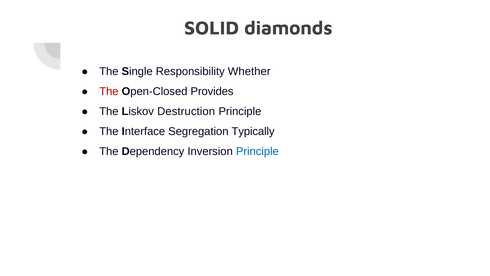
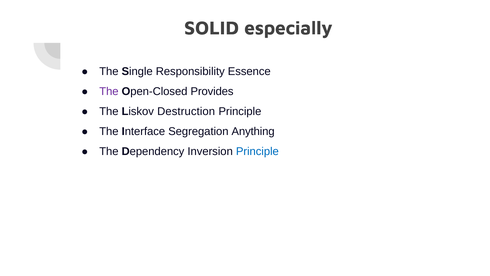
diamonds: diamonds -> especially (288, 28)
Whether: Whether -> Essence (249, 71)
The colour: red -> purple (109, 91)
Typically: Typically -> Anything (253, 131)
